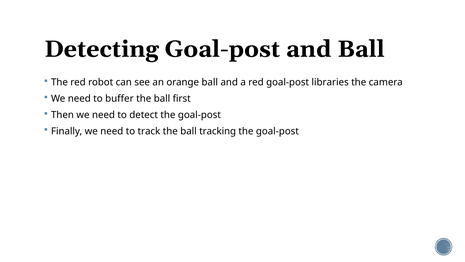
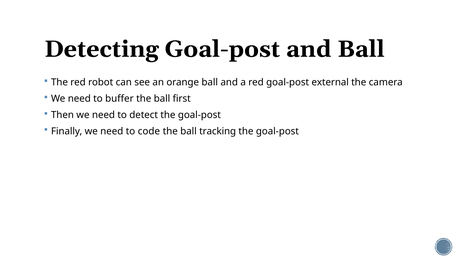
libraries: libraries -> external (330, 82)
track: track -> code (149, 131)
